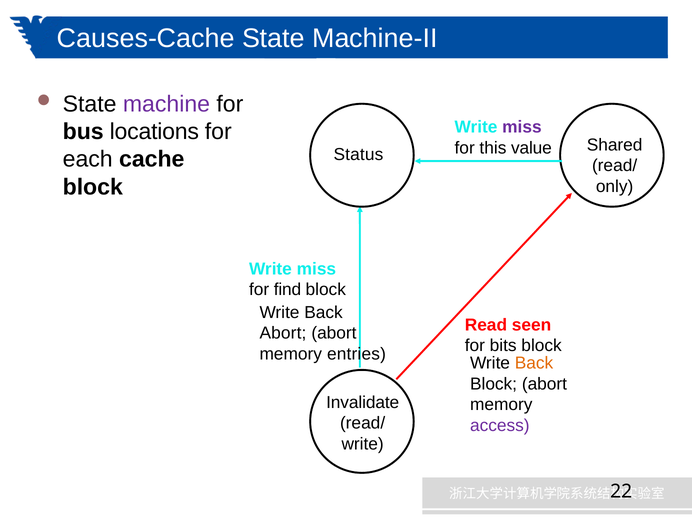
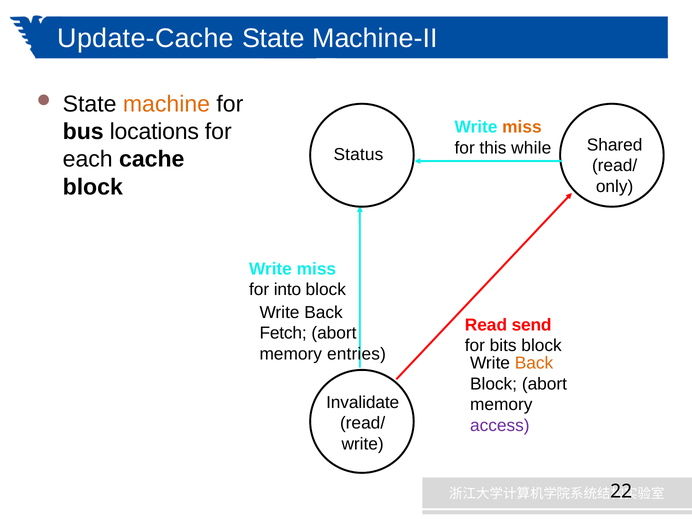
Causes-Cache: Causes-Cache -> Update-Cache (146, 39)
machine colour: purple -> orange (166, 104)
miss colour: purple -> orange (522, 127)
value: value -> while (531, 148)
find: find -> into (287, 290)
seen: seen -> send (532, 325)
Abort: Abort -> Fetch (283, 333)
